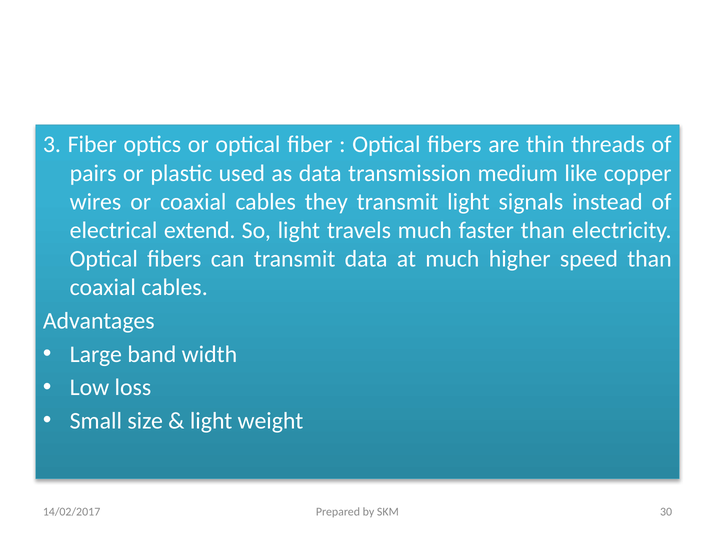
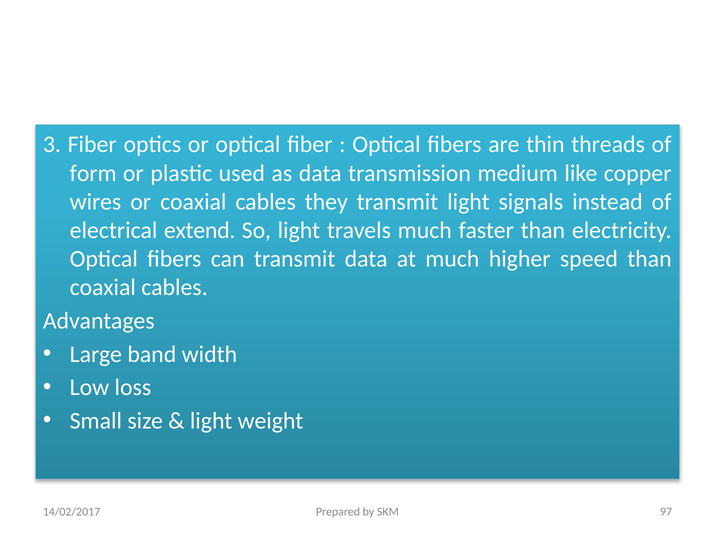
pairs: pairs -> form (93, 173)
30: 30 -> 97 (666, 512)
